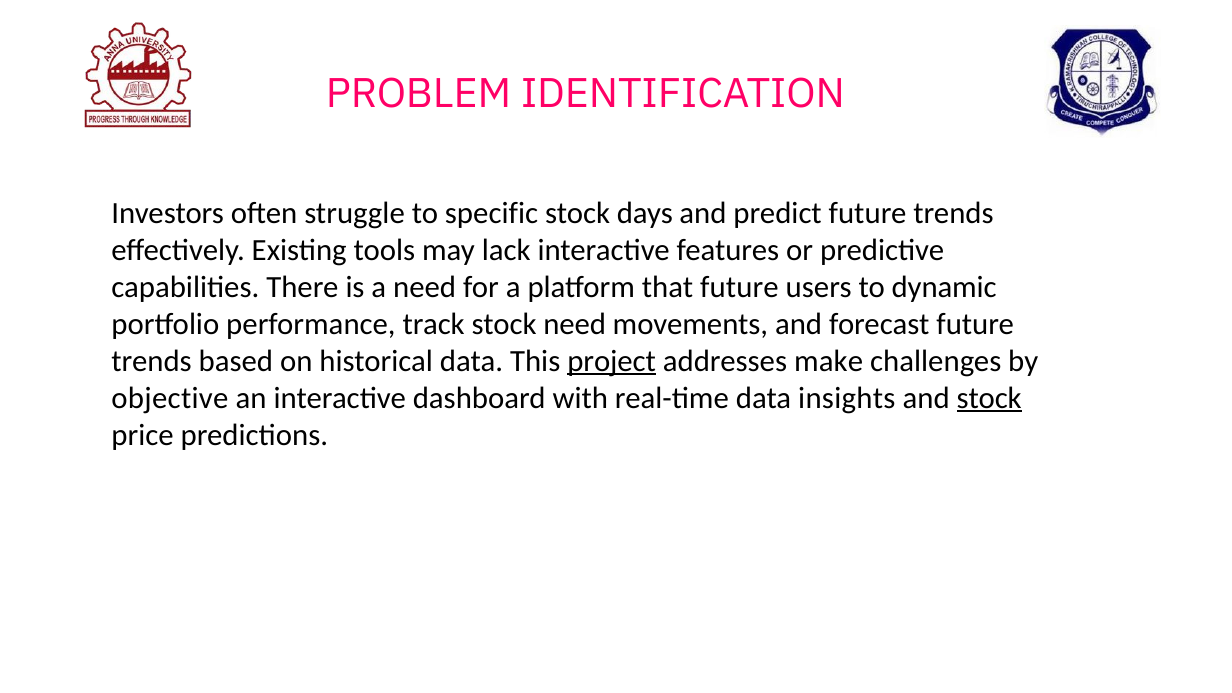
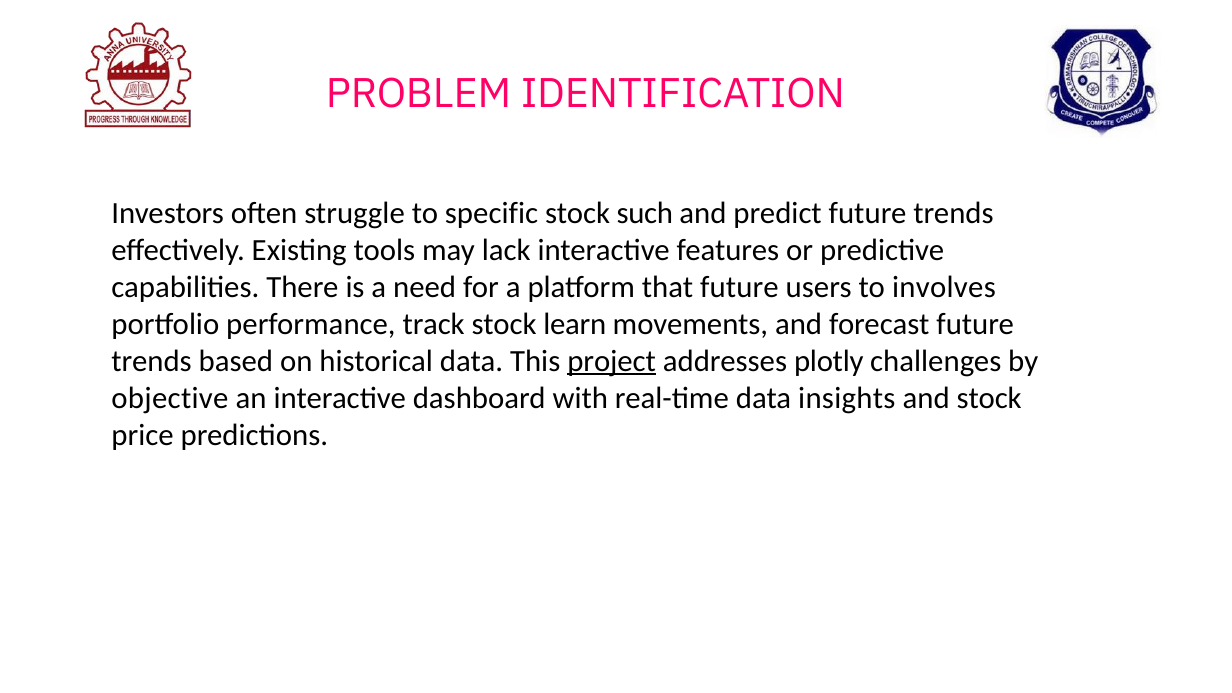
days: days -> such (645, 213)
dynamic: dynamic -> involves (944, 287)
stock need: need -> learn (575, 324)
make: make -> plotly (829, 361)
stock underline: present -> none (989, 398)
